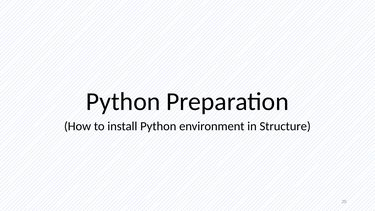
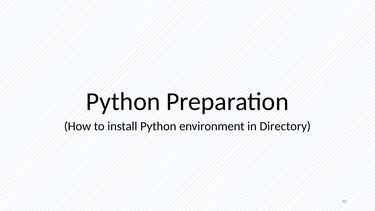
Structure: Structure -> Directory (285, 126)
